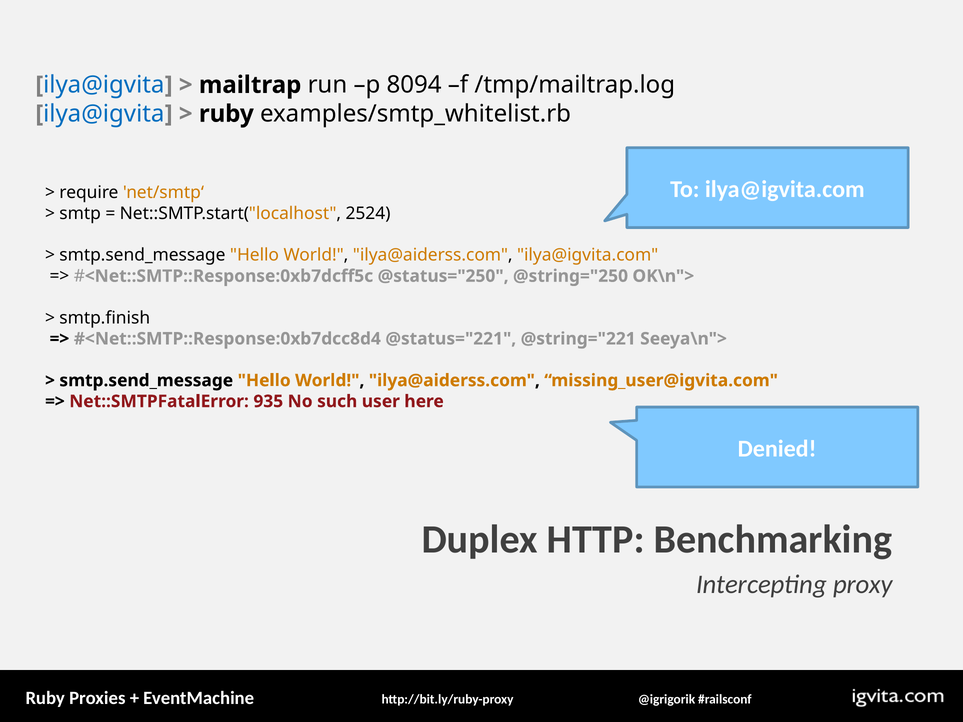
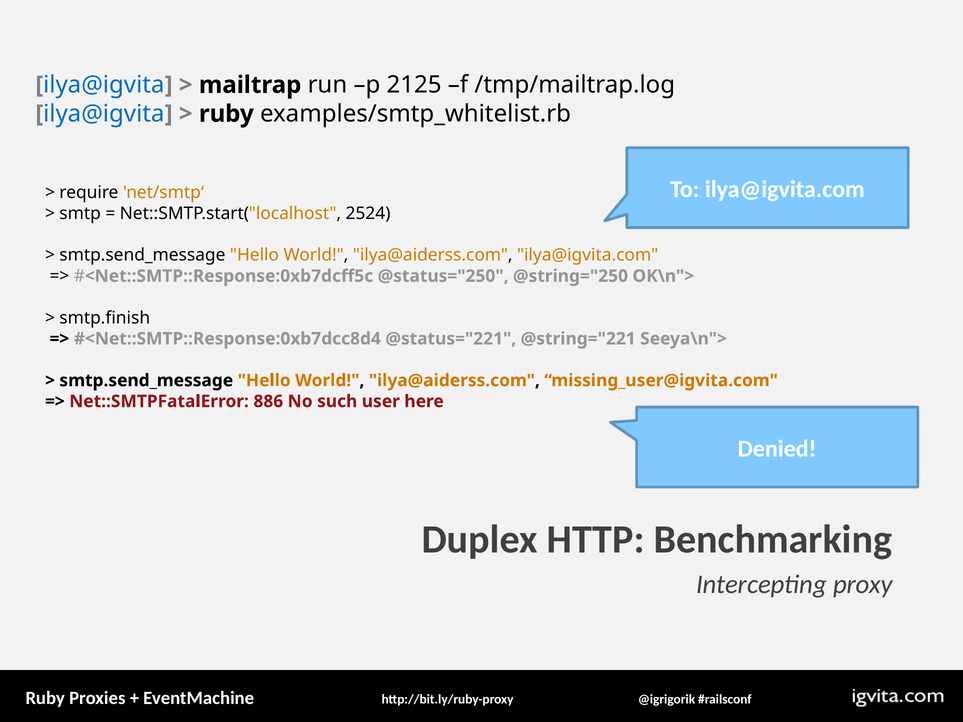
8094: 8094 -> 2125 (414, 85)
935: 935 -> 886 (268, 402)
